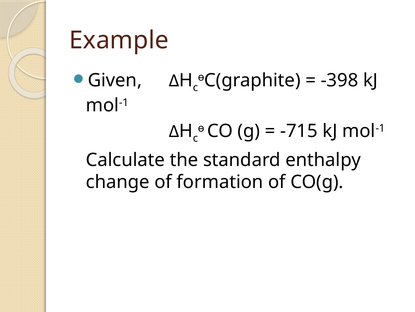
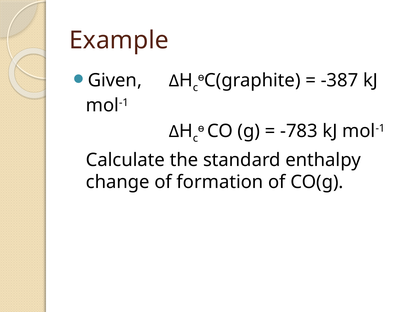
-398: -398 -> -387 (339, 80)
-715: -715 -> -783 (299, 131)
